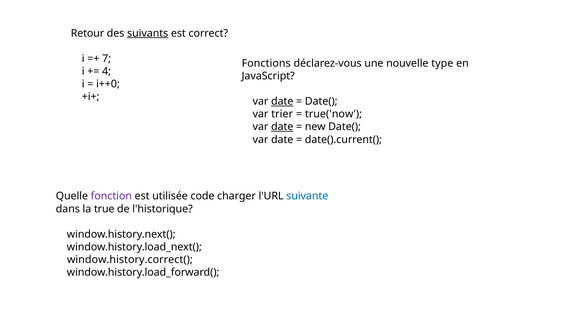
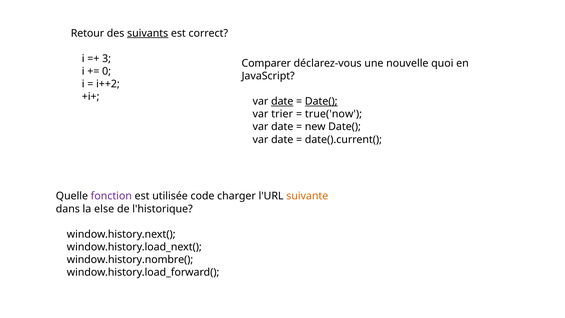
7: 7 -> 3 (107, 59)
Fonctions: Fonctions -> Comparer (266, 63)
type: type -> quoi (442, 63)
4: 4 -> 0 (107, 71)
i++0: i++0 -> i++2 (108, 84)
Date( underline: none -> present (321, 101)
date underline: present -> none (282, 127)
suivante colour: blue -> orange (307, 196)
true: true -> else (104, 209)
window.history.correct(: window.history.correct( -> window.history.nombre( (130, 260)
